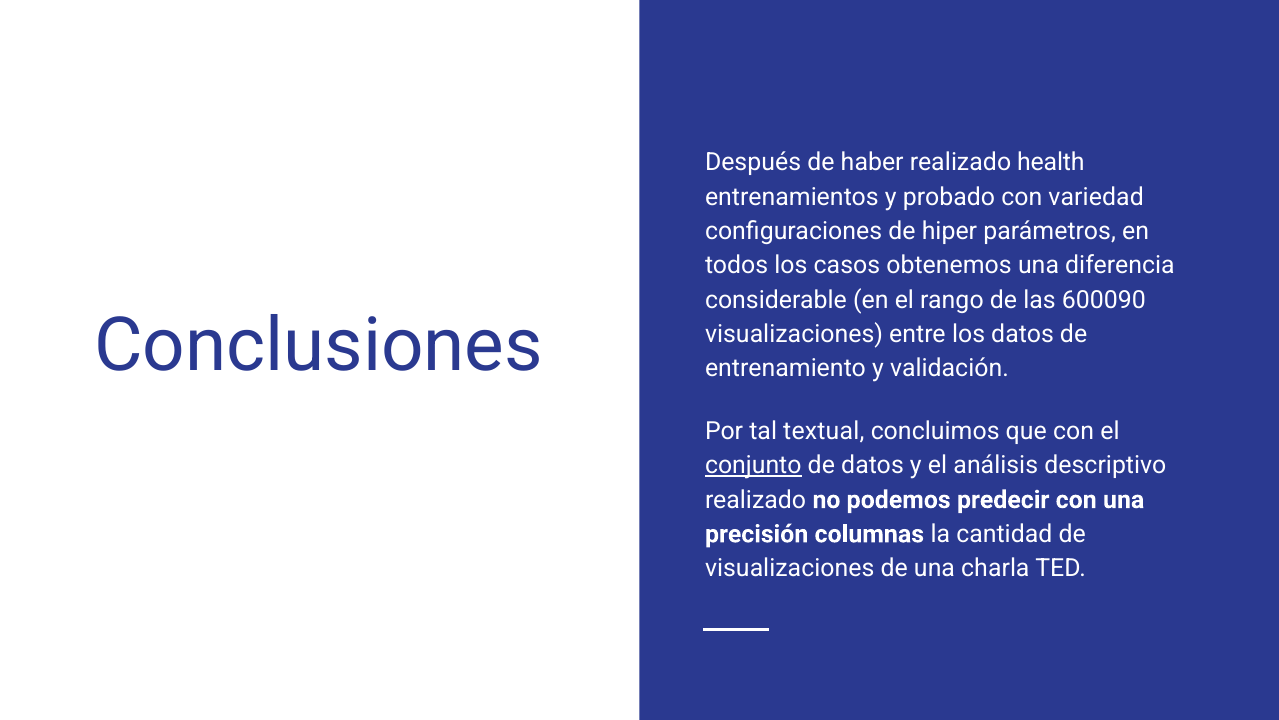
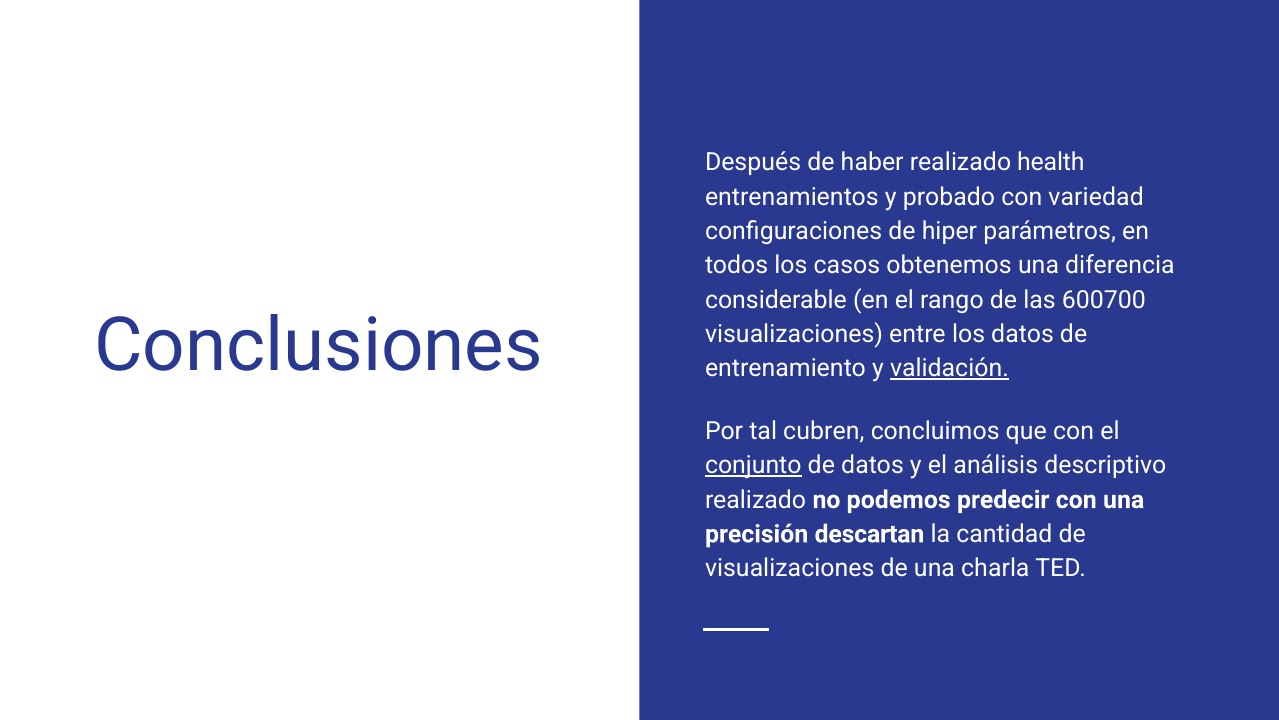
600090: 600090 -> 600700 (1104, 300)
validación underline: none -> present (949, 368)
textual: textual -> cubren (824, 431)
columnas: columnas -> descartan (869, 534)
